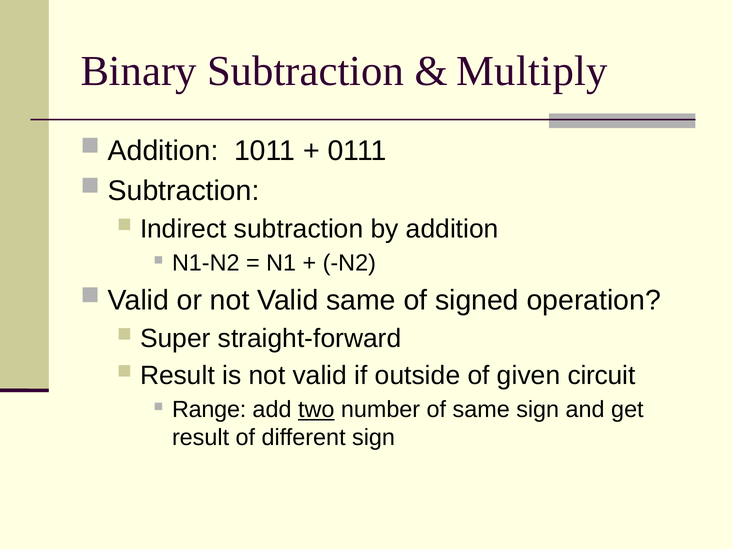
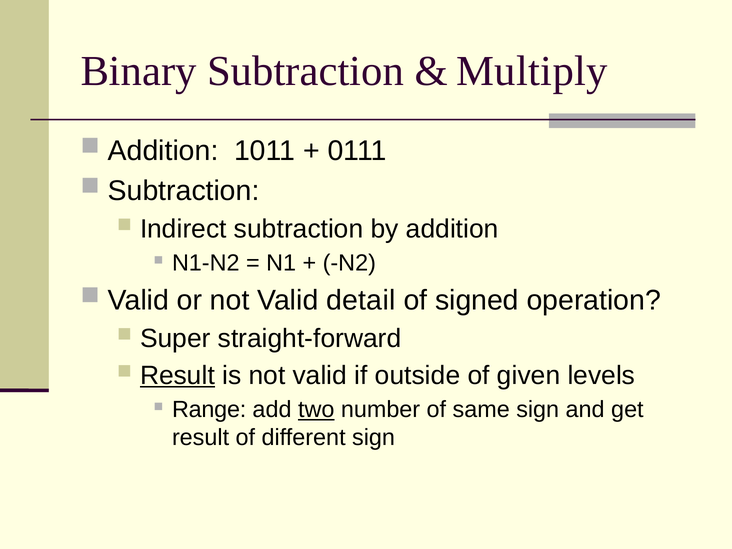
Valid same: same -> detail (361, 300)
Result underline: none -> present (177, 375)
circuit: circuit -> levels (601, 375)
